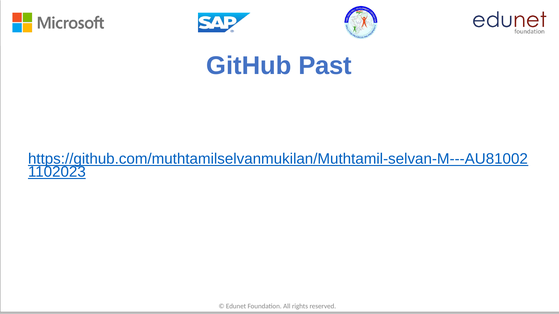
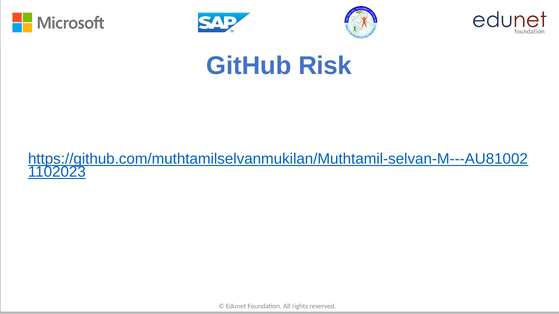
Past: Past -> Risk (325, 66)
